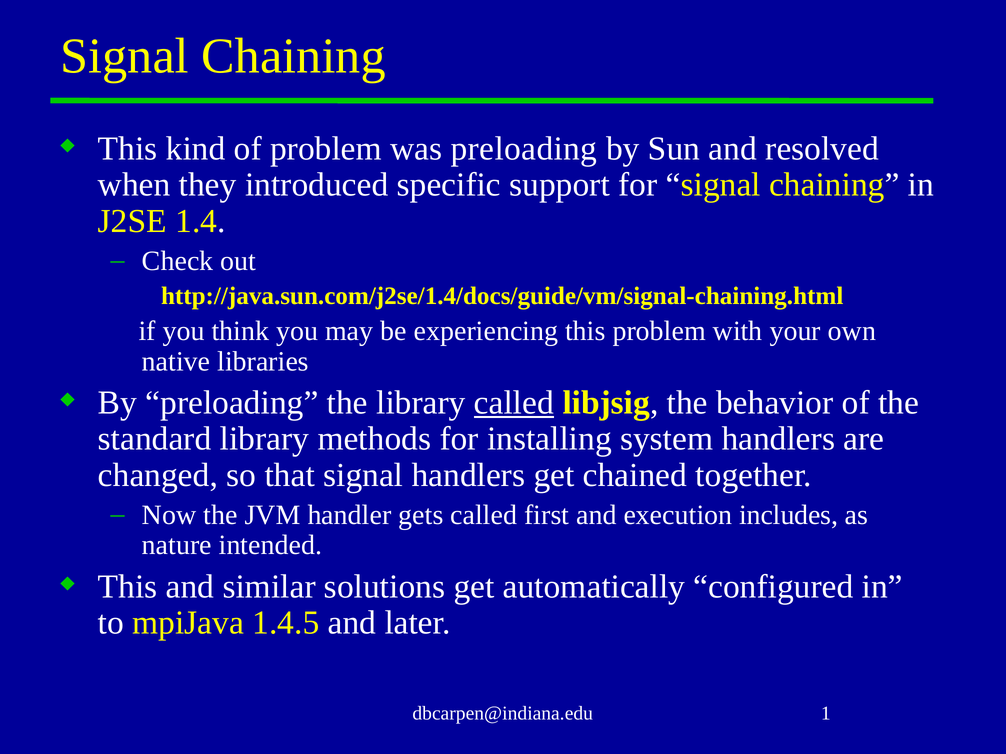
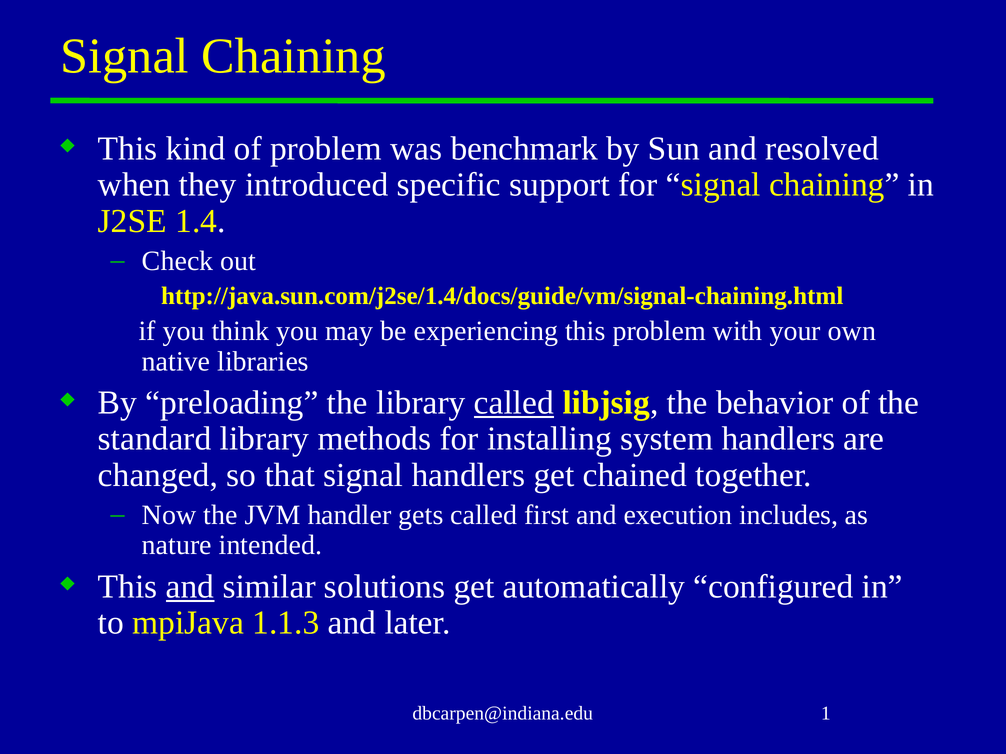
was preloading: preloading -> benchmark (524, 149)
and underline: none -> present (190, 587)
1.4.5: 1.4.5 -> 1.1.3 (286, 623)
